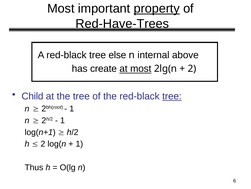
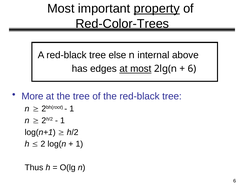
Red-Have-Trees: Red-Have-Trees -> Red-Color-Trees (122, 24)
create: create -> edges (103, 68)
2: 2 -> 6 (192, 68)
Child: Child -> More (32, 96)
tree underline: present -> none (172, 96)
